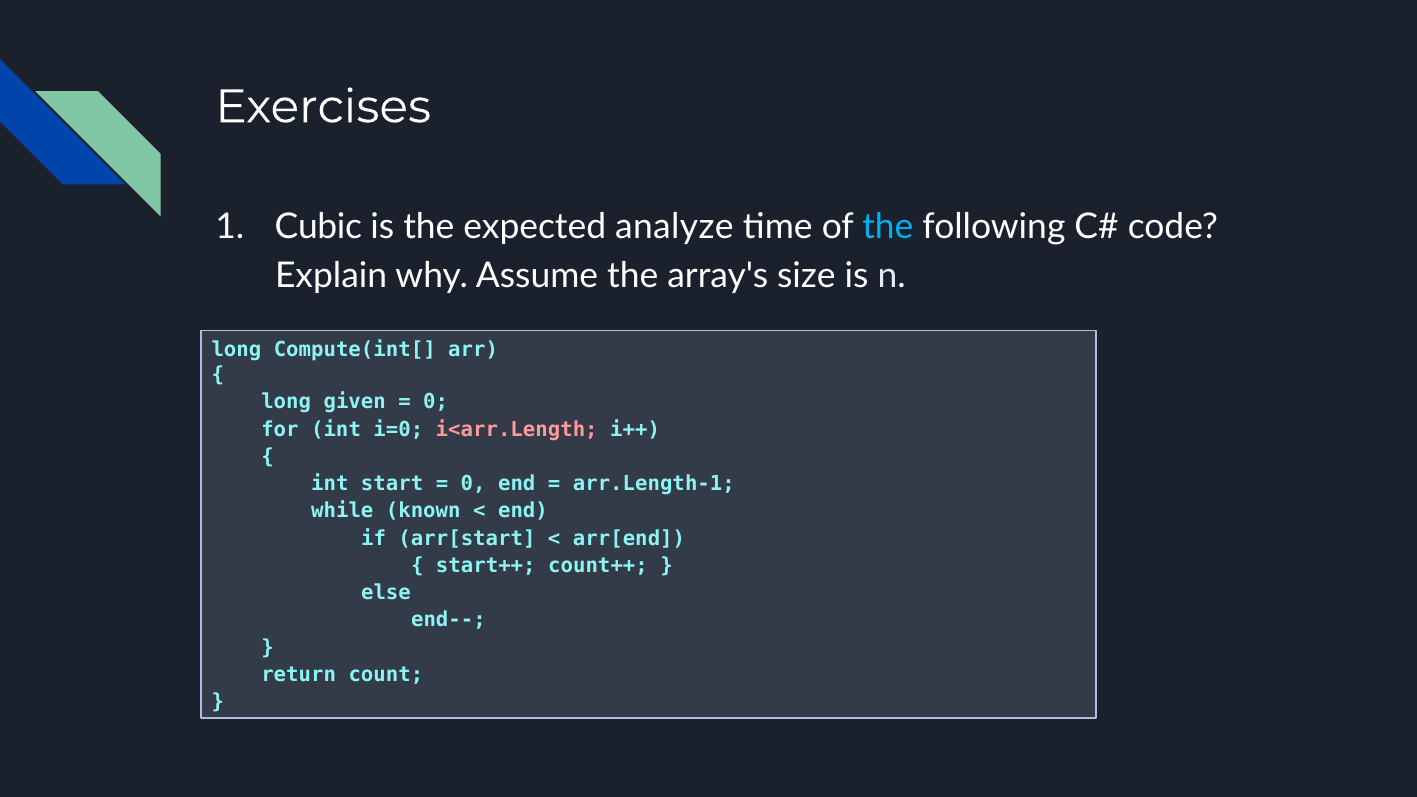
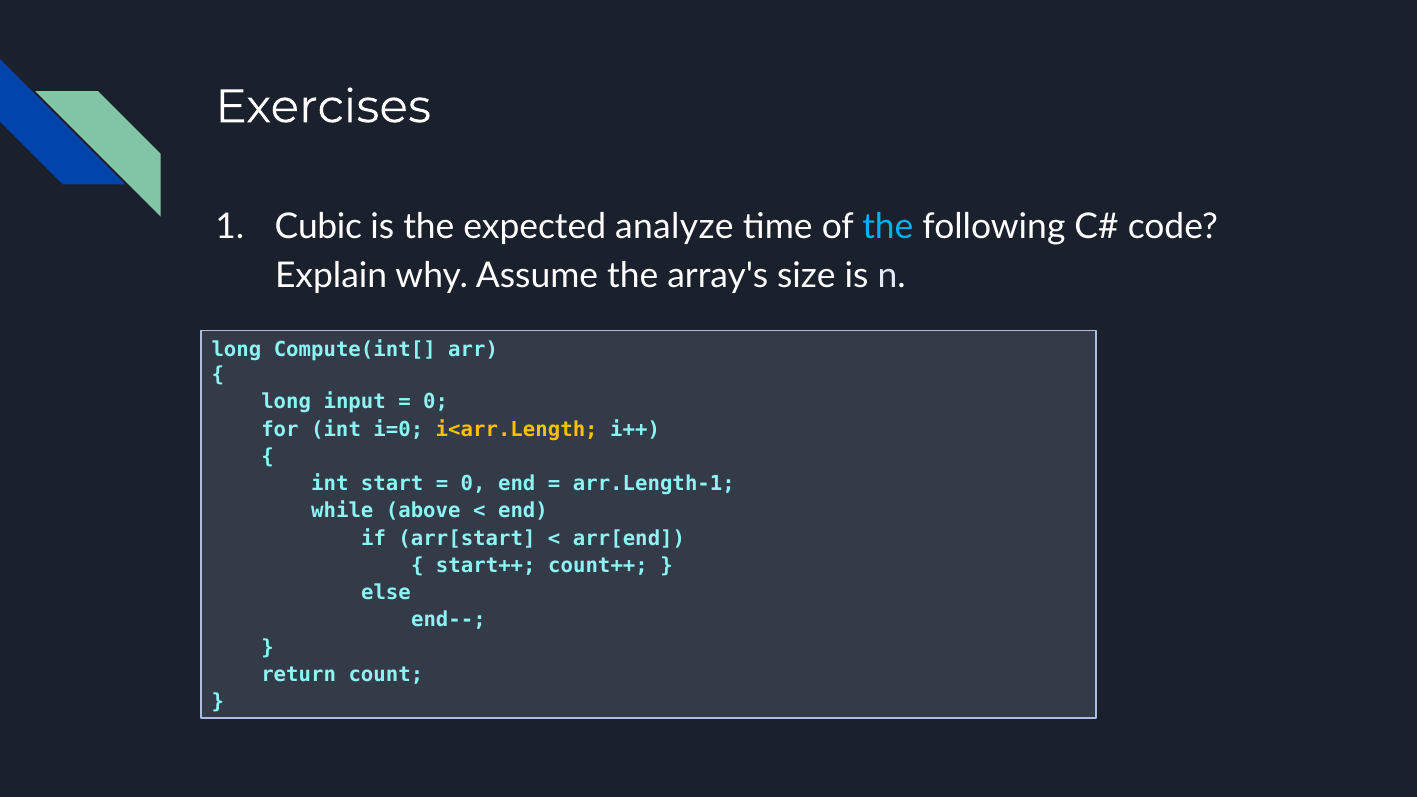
given: given -> input (355, 402)
i<arr.Length colour: pink -> yellow (517, 429)
known: known -> above (423, 511)
